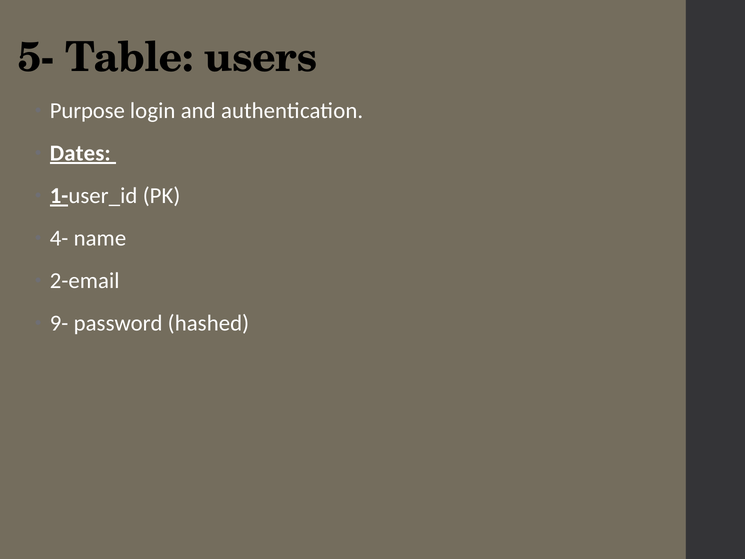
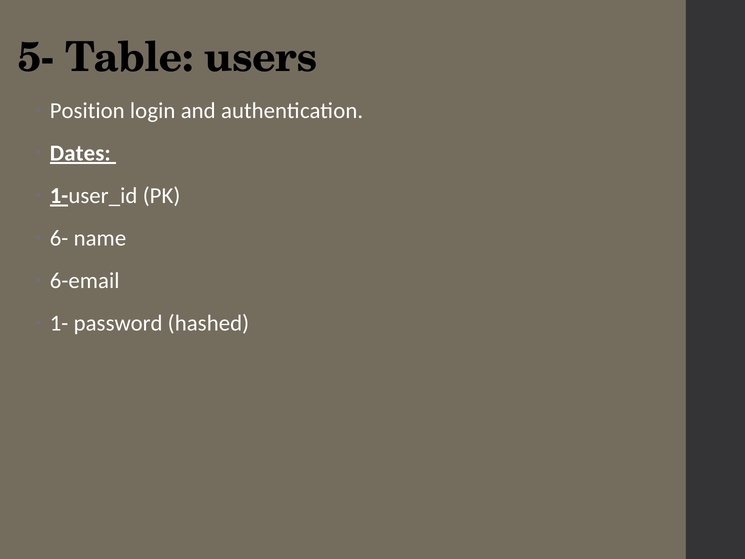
Purpose: Purpose -> Position (87, 111)
4-: 4- -> 6- (59, 238)
2-email: 2-email -> 6-email (85, 281)
9-: 9- -> 1- (59, 323)
